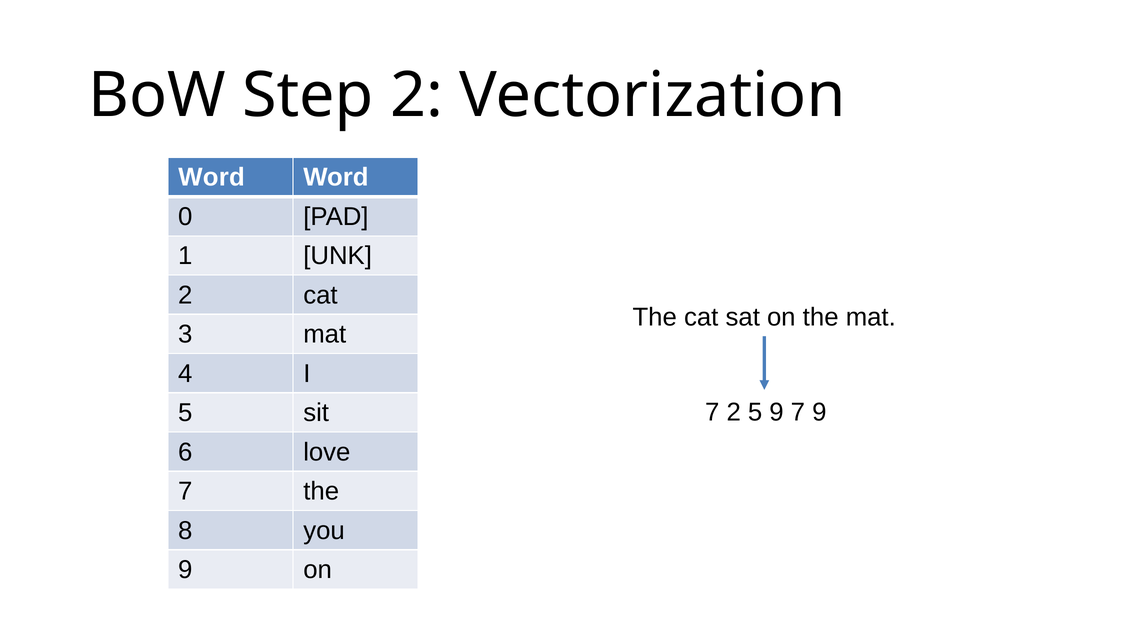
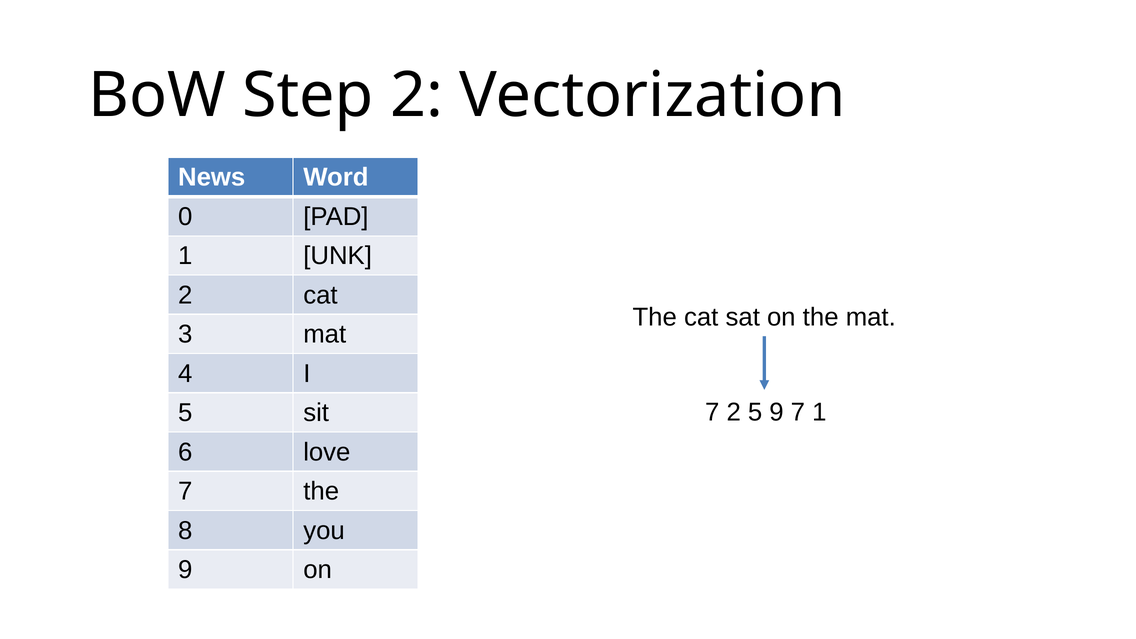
Word: Word -> News (212, 177)
7 9: 9 -> 1 (819, 412)
